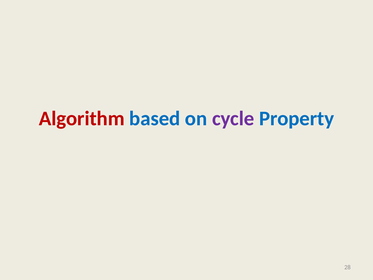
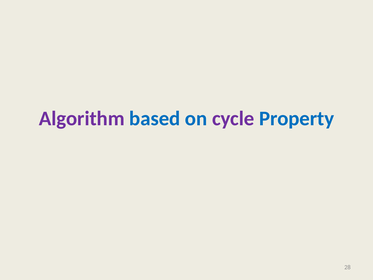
Algorithm colour: red -> purple (82, 118)
